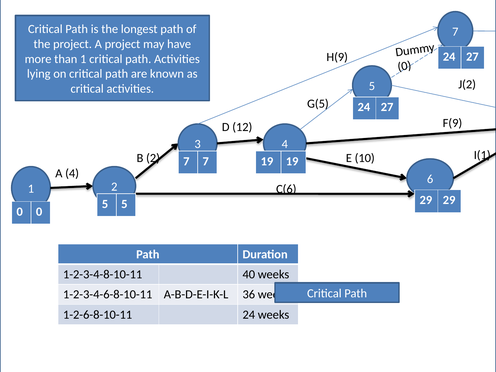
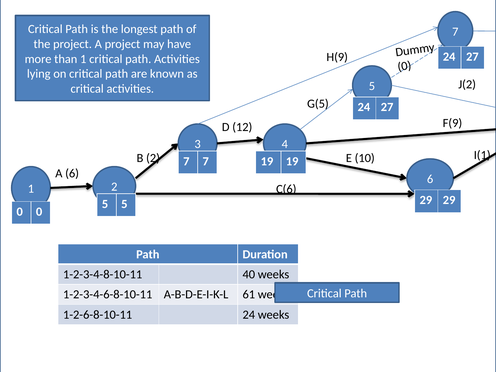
A 4: 4 -> 6 (72, 173)
36: 36 -> 61 (249, 295)
